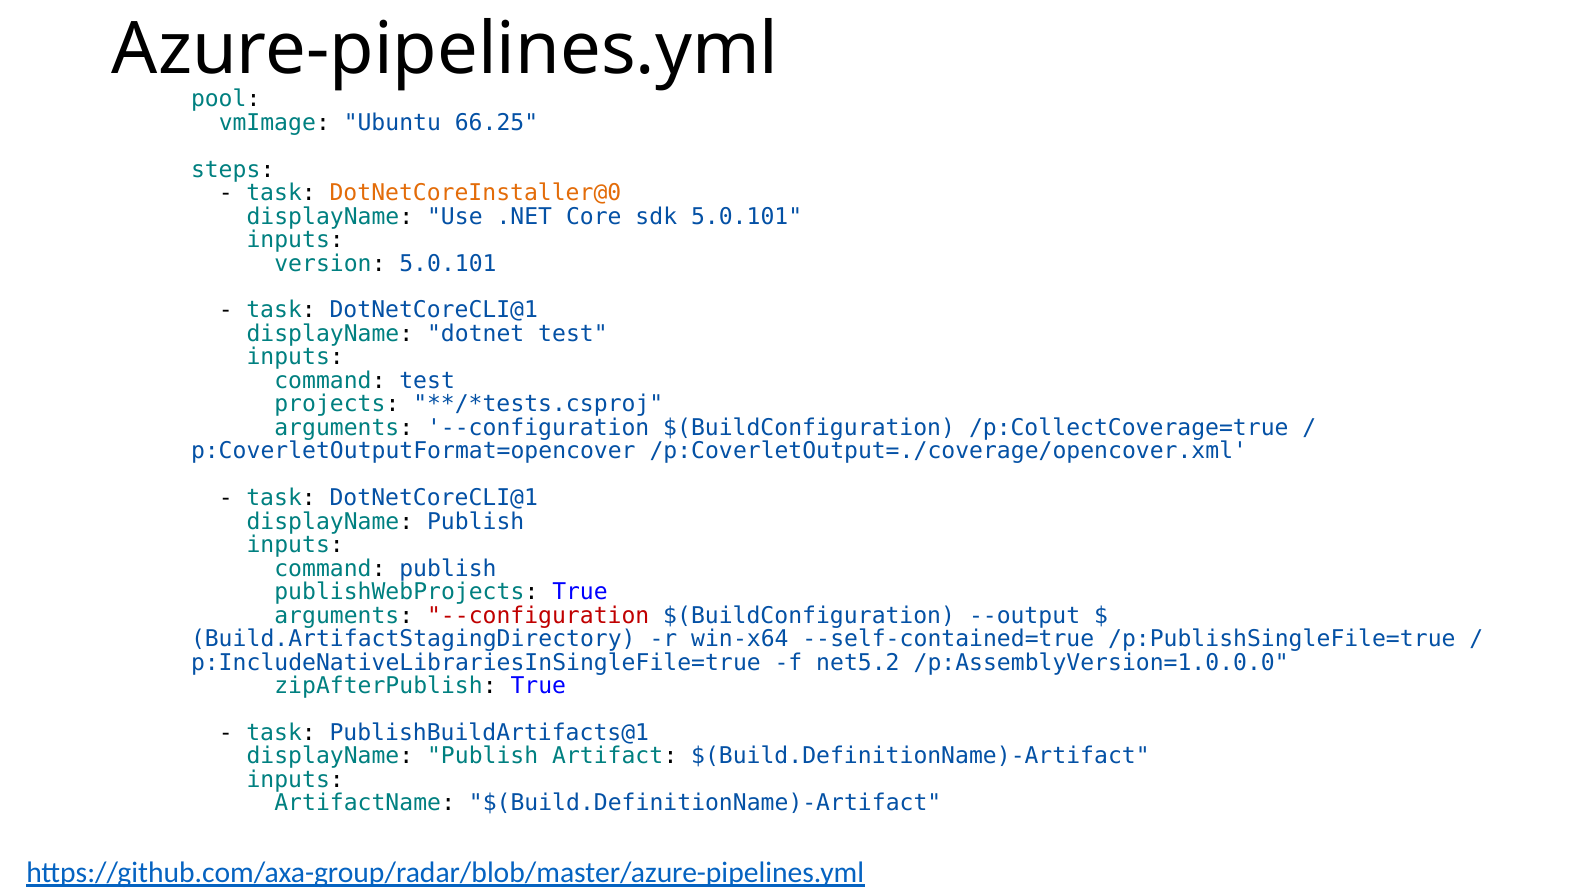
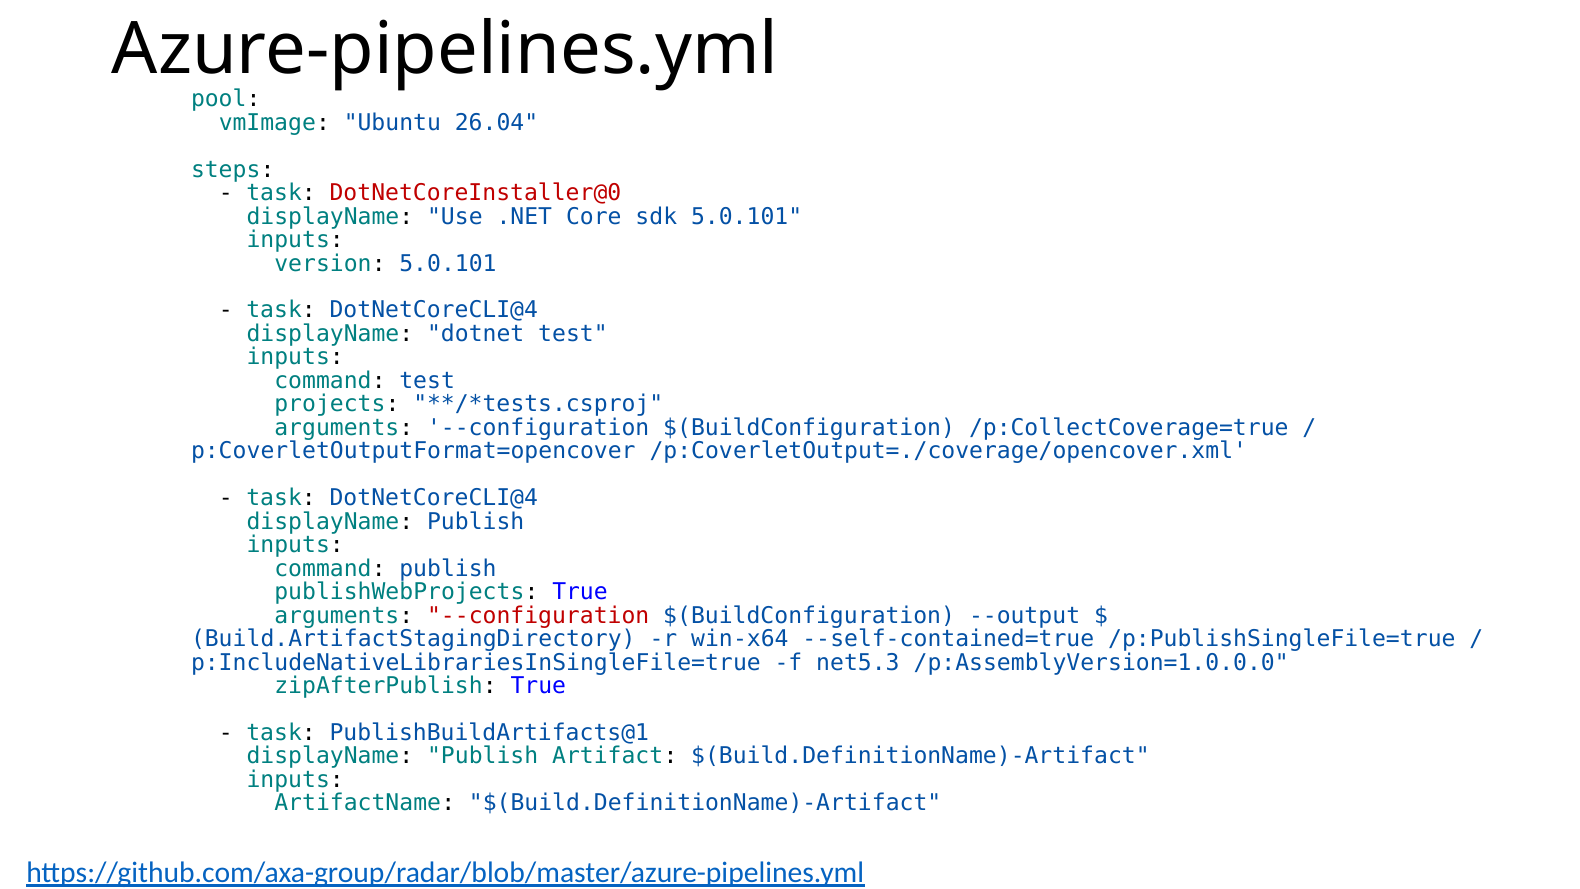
66.25: 66.25 -> 26.04 (497, 123)
DotNetCoreInstaller@0 colour: orange -> red (475, 193)
DotNetCoreCLI@1: DotNetCoreCLI@1 -> DotNetCoreCLI@4 (434, 310)
DotNetCoreCLI@1: DotNetCoreCLI@1 -> DotNetCoreCLI@4 (434, 498)
net5.2: net5.2 -> net5.3 (858, 662)
